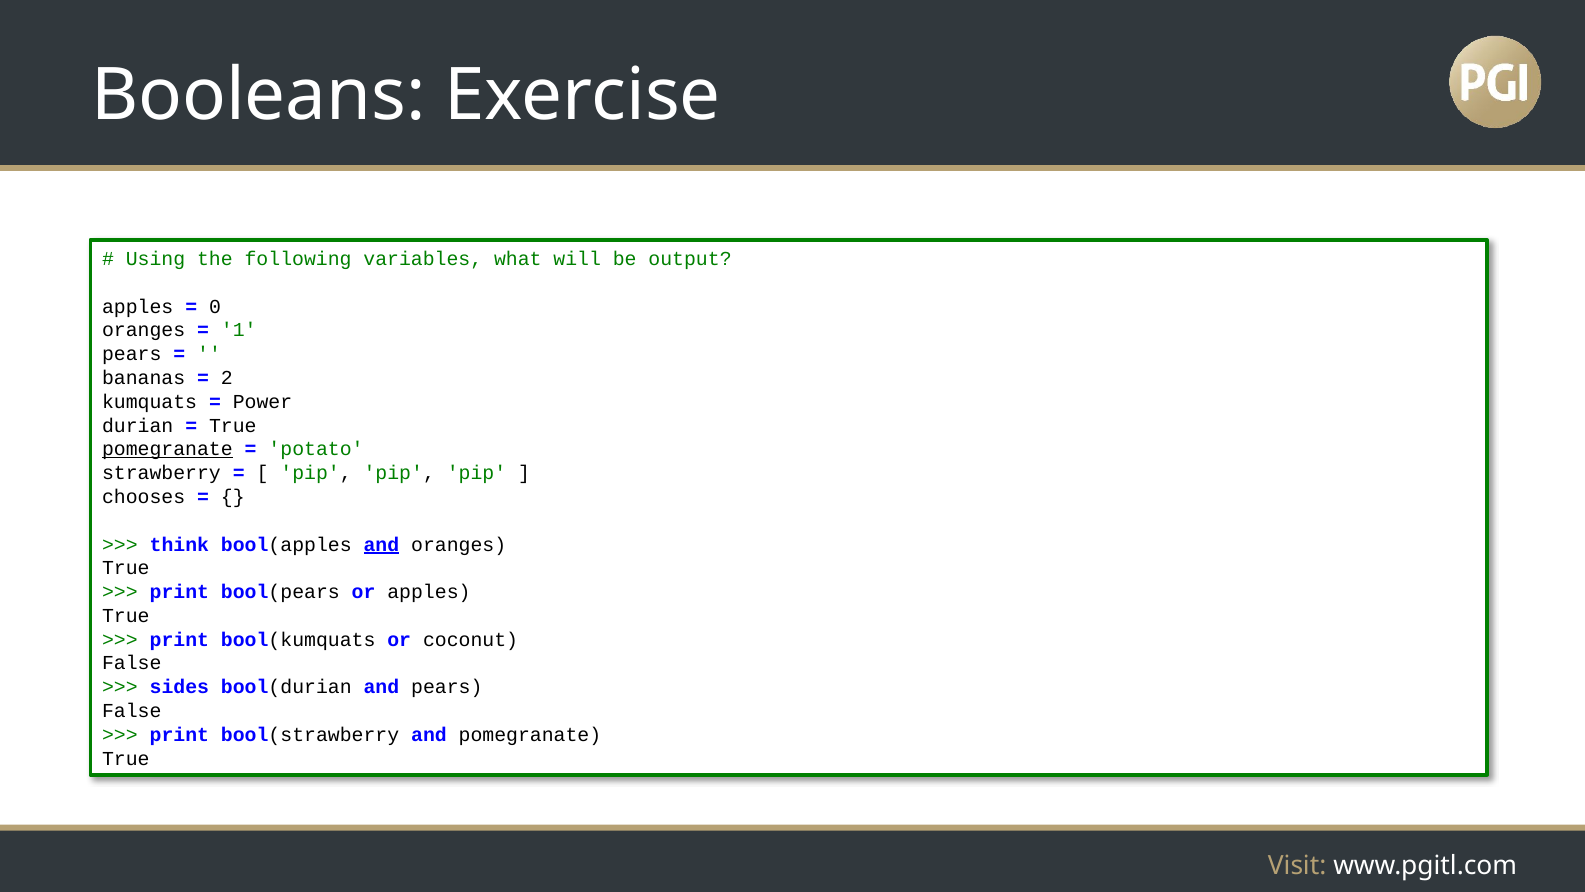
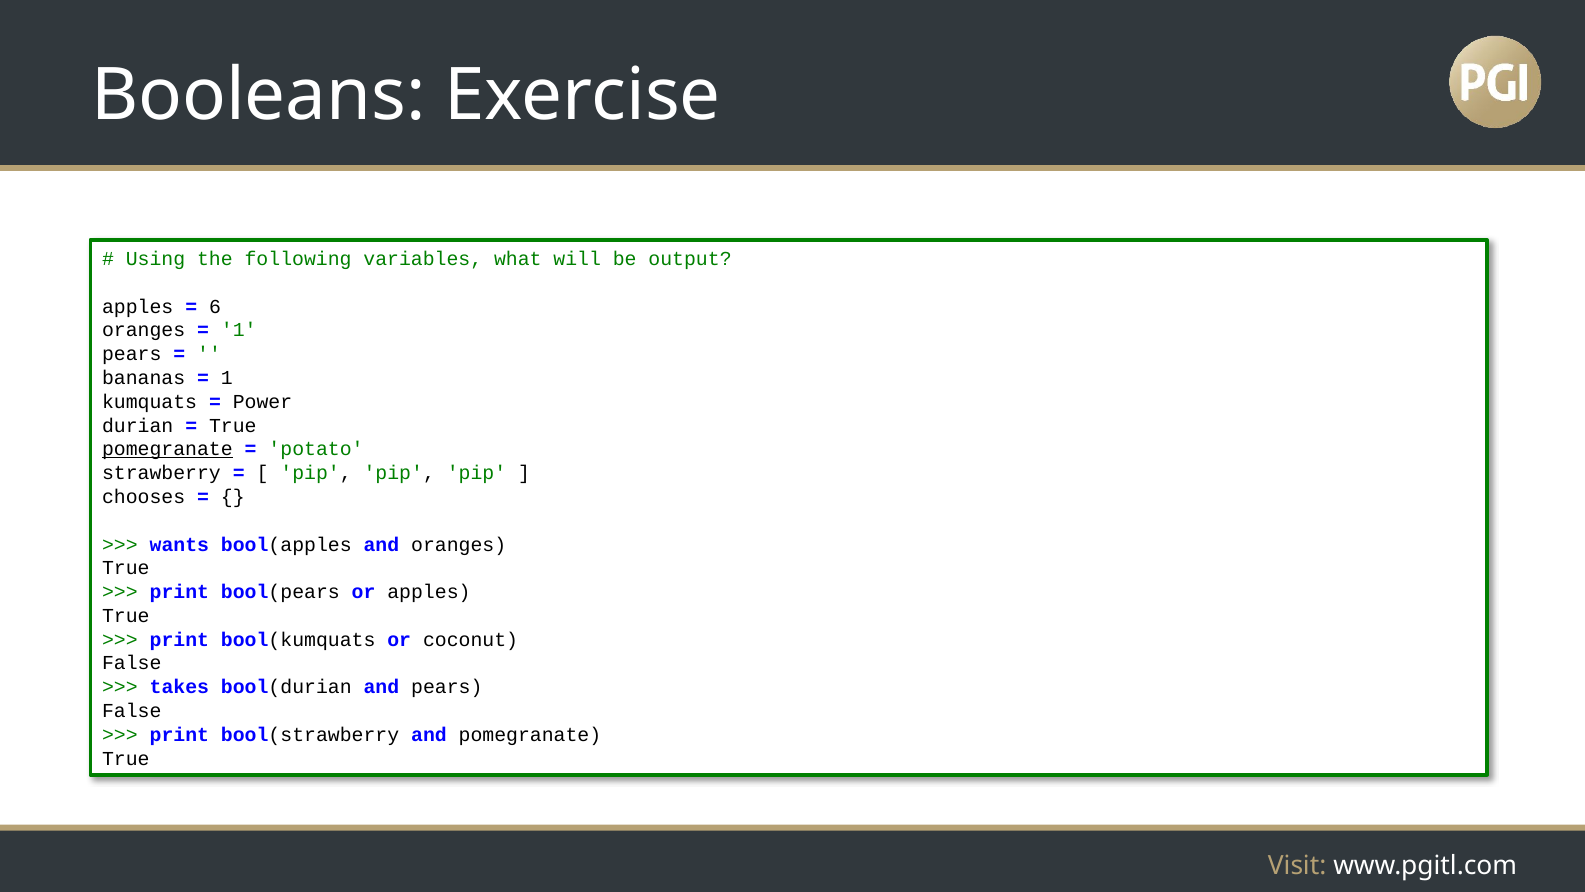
0: 0 -> 6 (215, 306)
2: 2 -> 1 (227, 378)
think: think -> wants (179, 544)
and underline: present -> none (381, 544)
sides: sides -> takes (179, 687)
